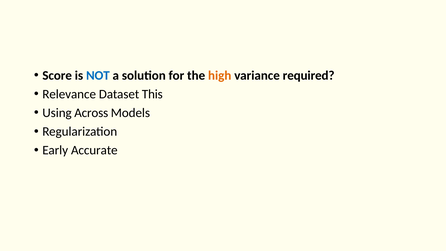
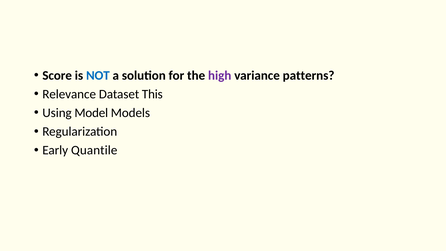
high colour: orange -> purple (220, 75)
required: required -> patterns (309, 75)
Across: Across -> Model (91, 113)
Accurate: Accurate -> Quantile (94, 150)
